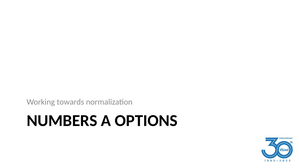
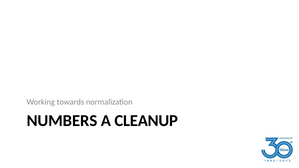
OPTIONS: OPTIONS -> CLEANUP (146, 121)
